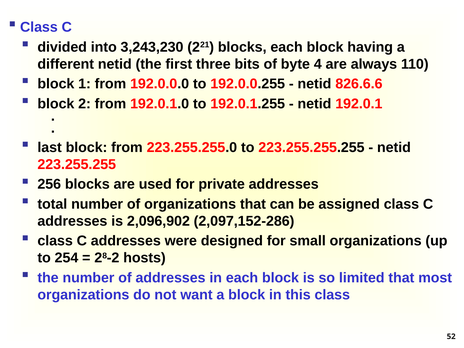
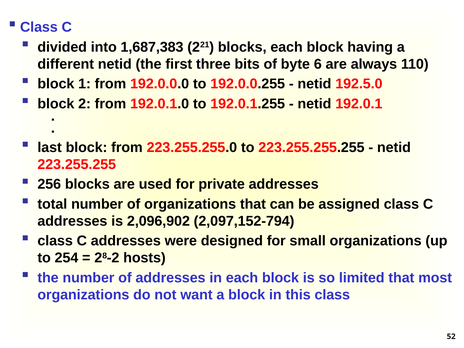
3,243,230: 3,243,230 -> 1,687,383 (152, 47)
4: 4 -> 6 (318, 64)
826.6.6: 826.6.6 -> 192.5.0 (359, 84)
2,097,152-286: 2,097,152-286 -> 2,097,152-794 (244, 221)
